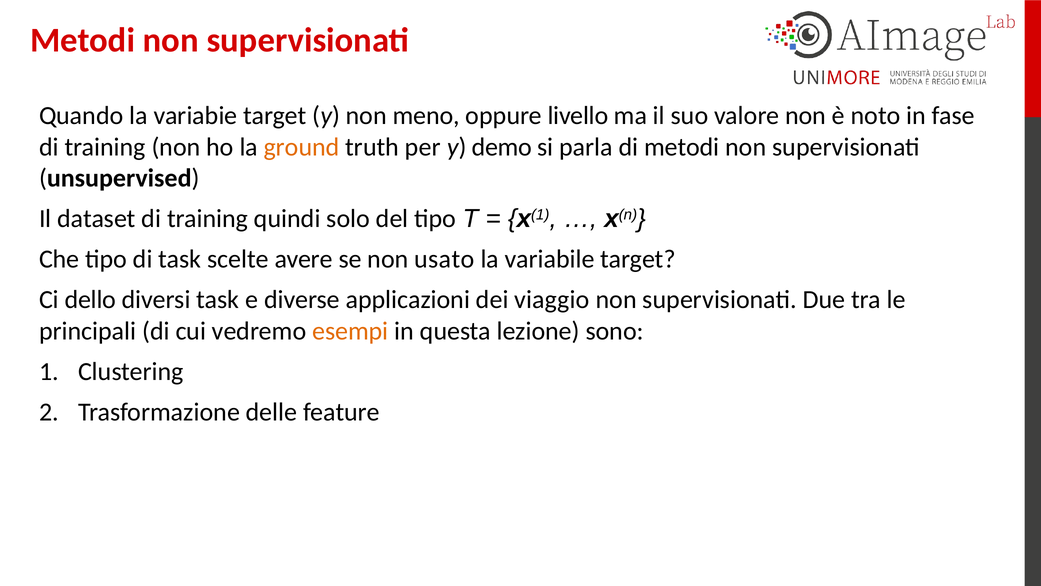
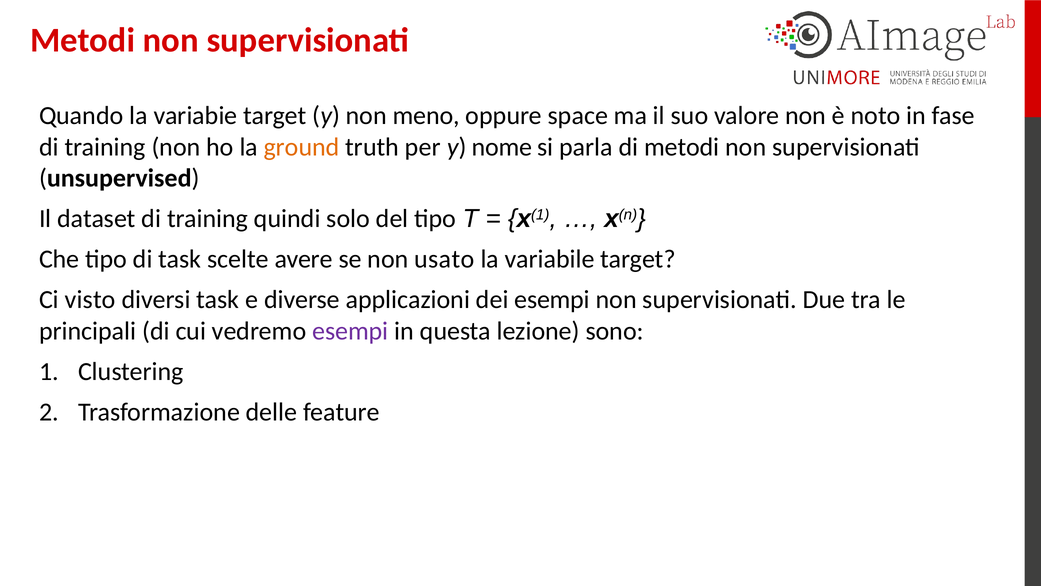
livello: livello -> space (578, 116)
demo: demo -> nome (502, 147)
dello: dello -> visto (90, 300)
dei viaggio: viaggio -> esempi (552, 300)
esempi colour: orange -> purple (350, 331)
